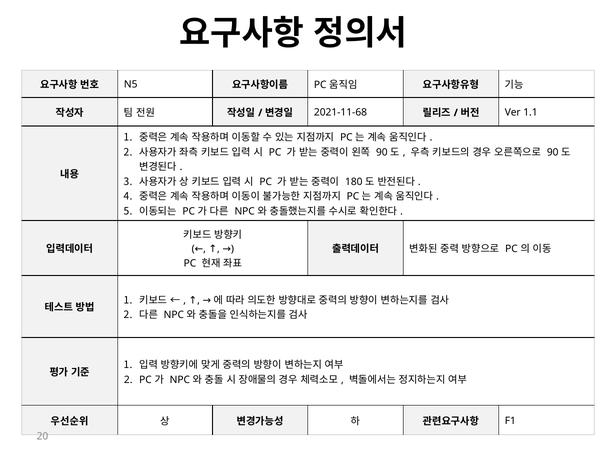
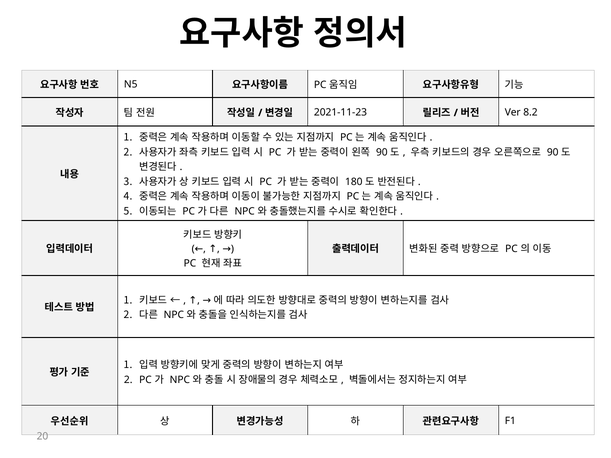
2021-11-68: 2021-11-68 -> 2021-11-23 (341, 112)
1.1: 1.1 -> 8.2 (530, 112)
